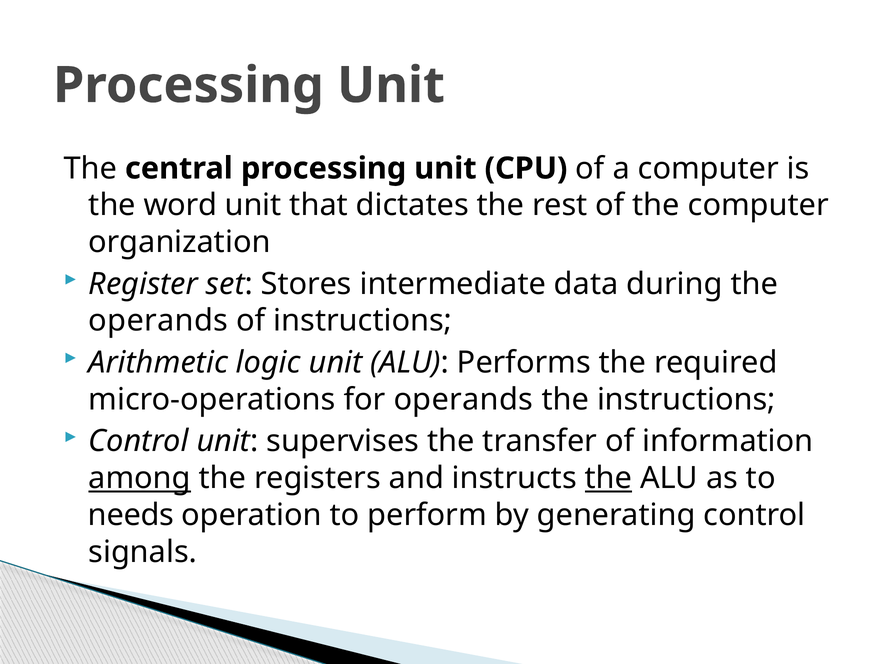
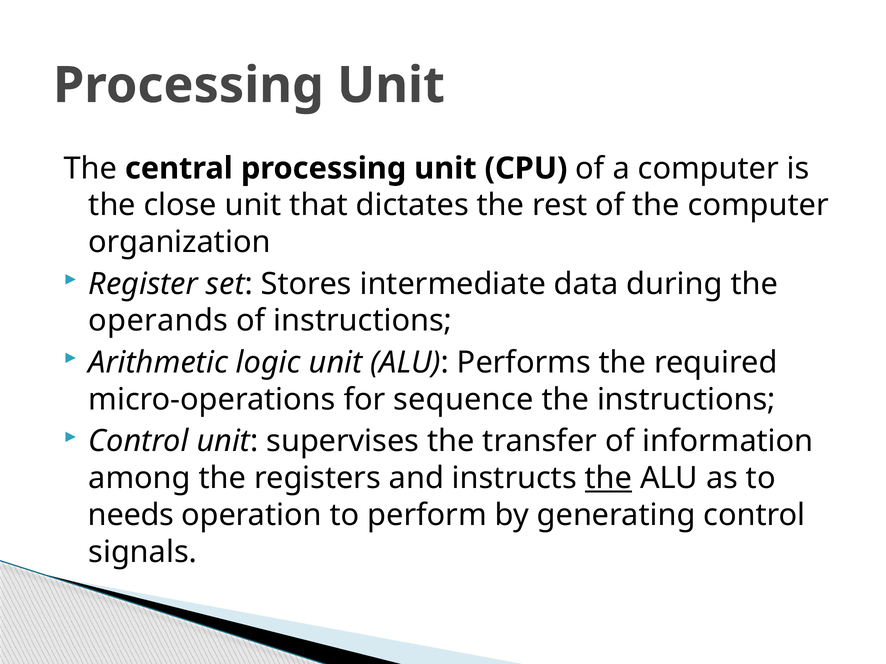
word: word -> close (180, 205)
for operands: operands -> sequence (463, 400)
among underline: present -> none (140, 479)
